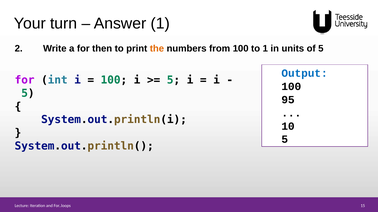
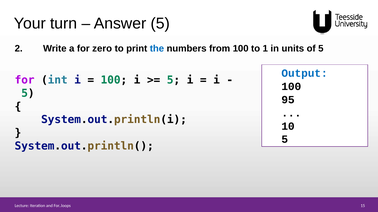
Answer 1: 1 -> 5 (160, 24)
then: then -> zero (102, 49)
the colour: orange -> blue (157, 49)
